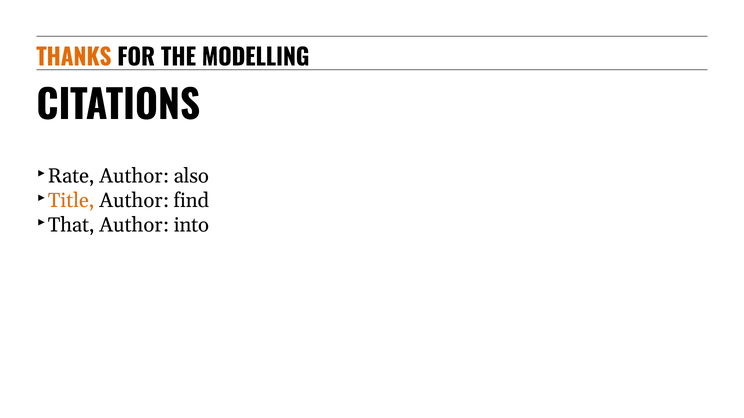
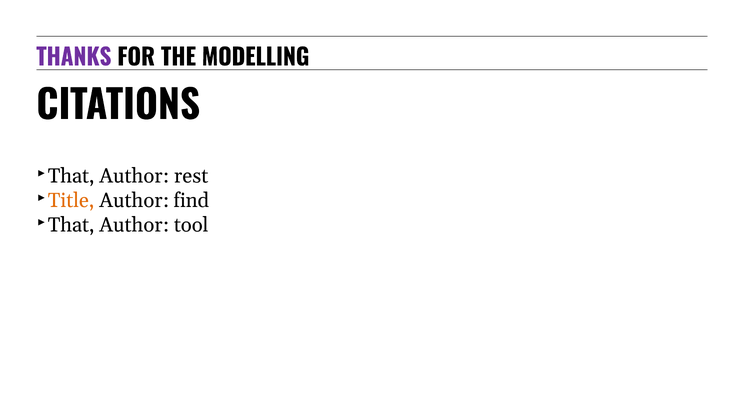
THANKS colour: orange -> purple (74, 58)
Rate: Rate -> That (71, 176)
also: also -> rest (191, 176)
into: into -> tool (191, 225)
